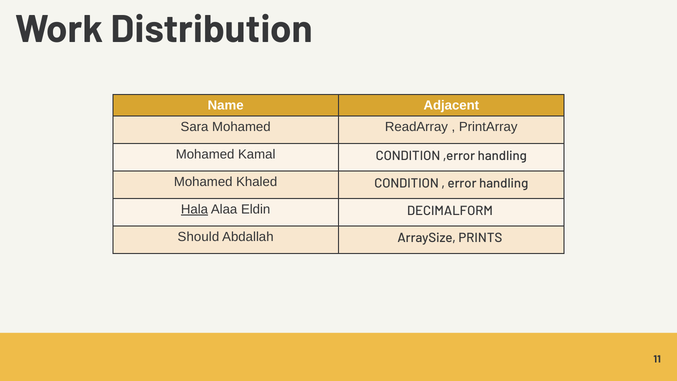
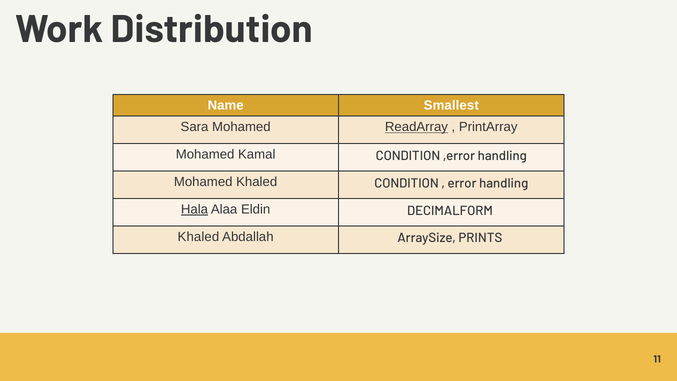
Adjacent: Adjacent -> Smallest (451, 105)
ReadArray underline: none -> present (416, 127)
Should: Should -> Khaled (198, 237)
